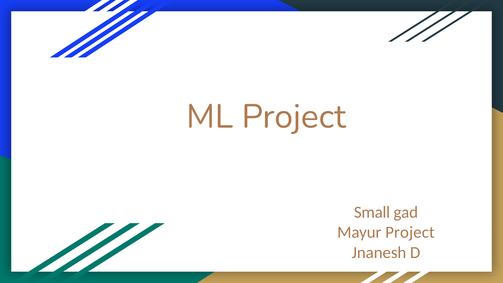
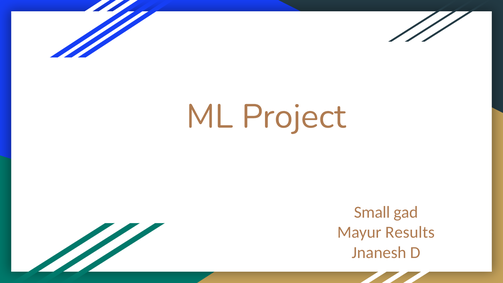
Mayur Project: Project -> Results (410, 232)
